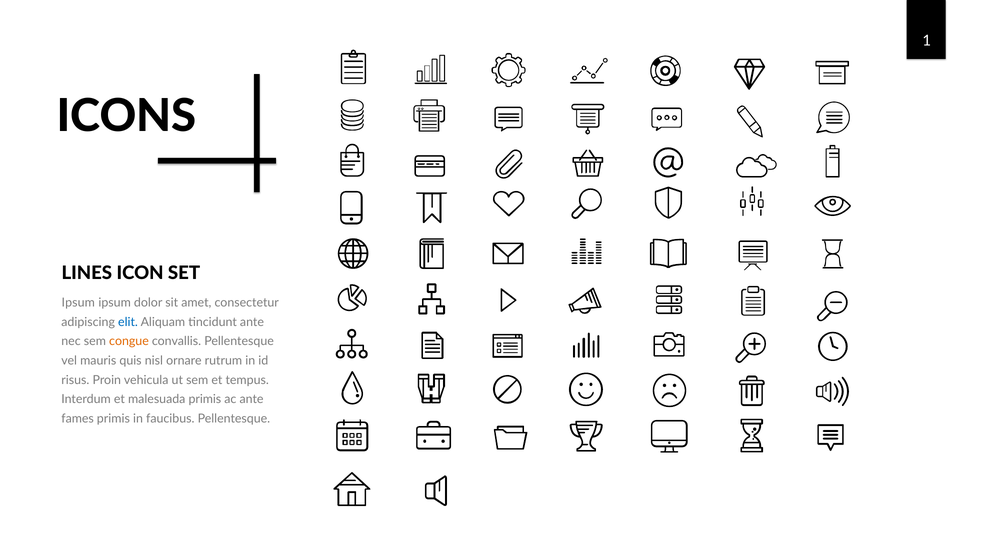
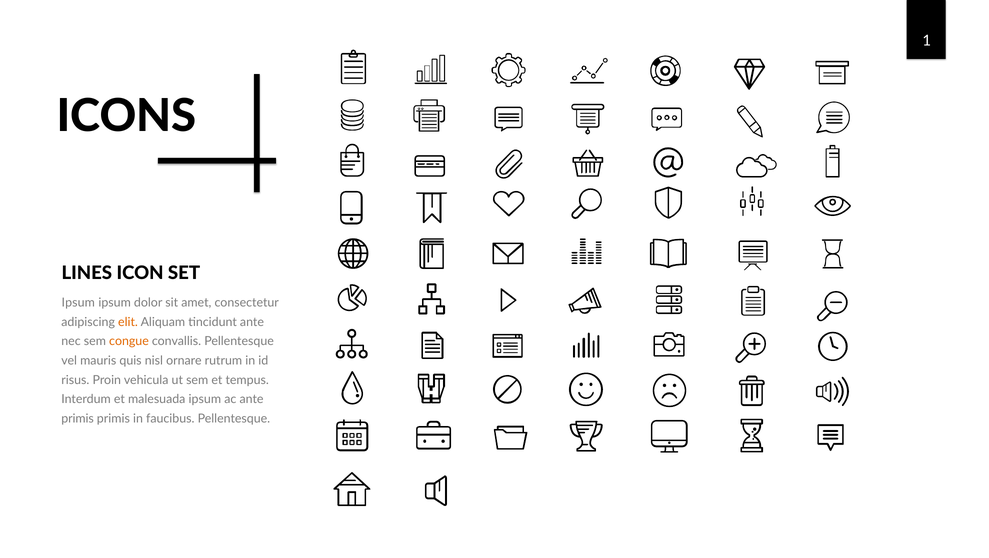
elit colour: blue -> orange (128, 322)
malesuada primis: primis -> ipsum (205, 399)
fames: fames -> primis (78, 418)
